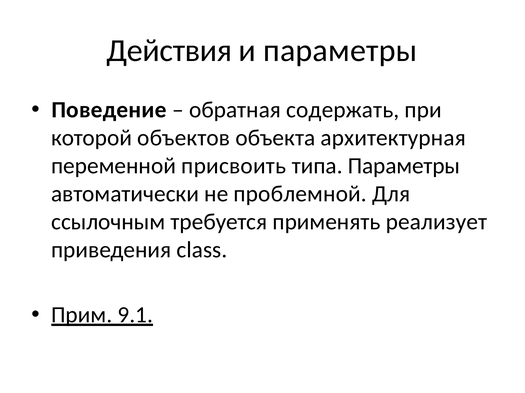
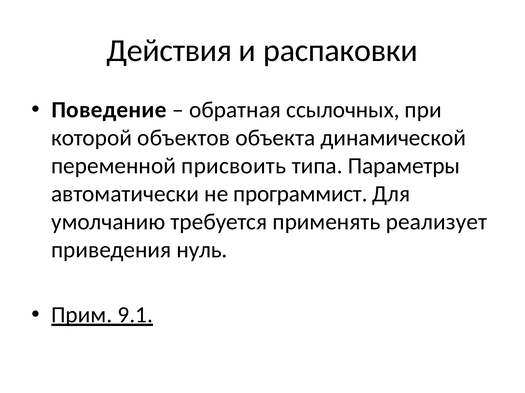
и параметры: параметры -> распаковки (340, 51)
содержать: содержать -> ссылочных (343, 110)
архитектурная: архитектурная -> динамической (393, 138)
проблемной: проблемной -> программист (300, 194)
ссылочным: ссылочным -> умолчанию (108, 222)
class: class -> нуль (202, 250)
